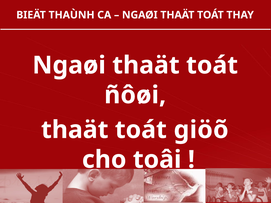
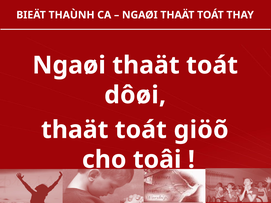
ñôøi: ñôøi -> dôøi (135, 95)
